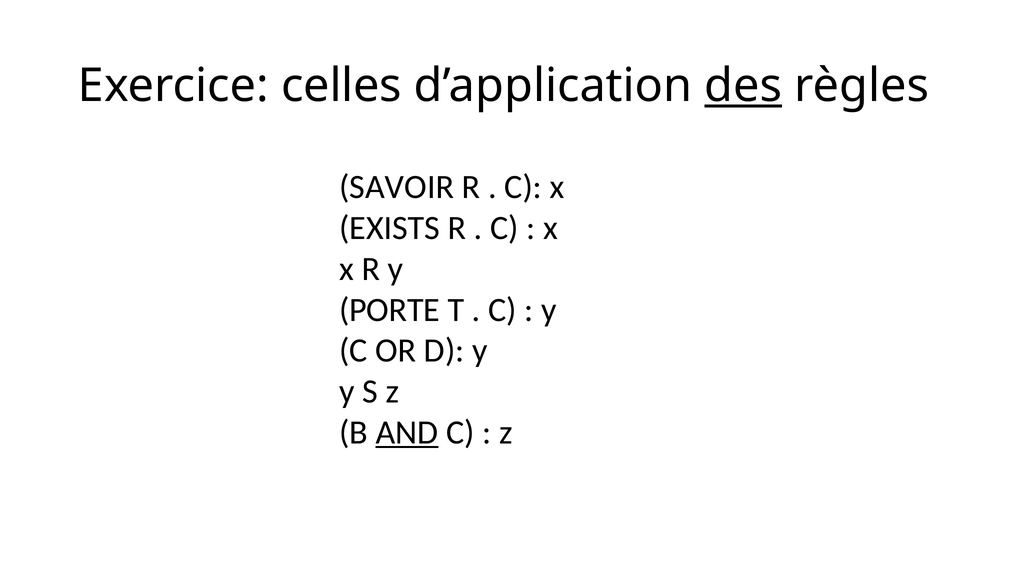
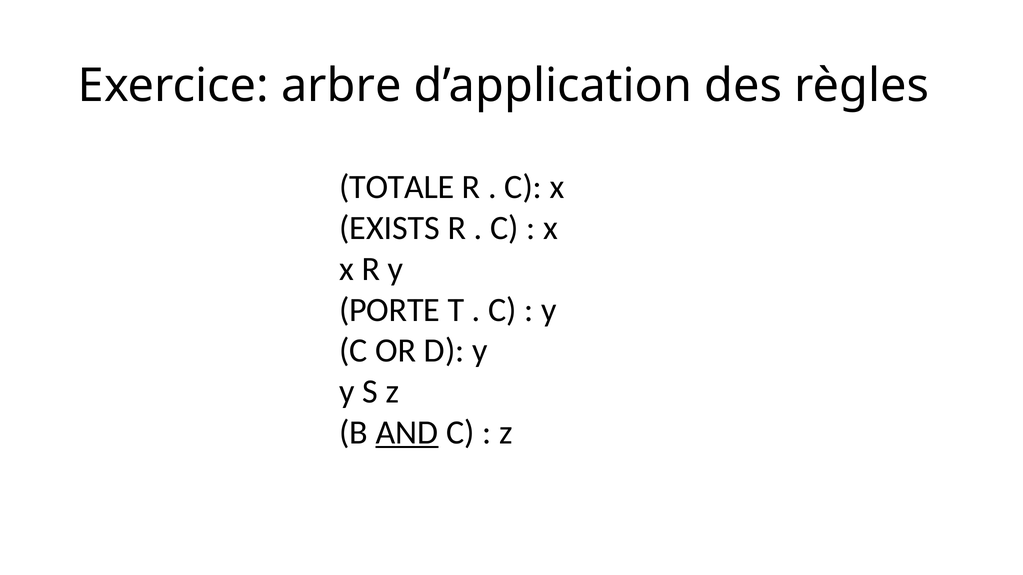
celles: celles -> arbre (341, 86)
des underline: present -> none (743, 86)
SAVOIR: SAVOIR -> TOTALE (397, 187)
